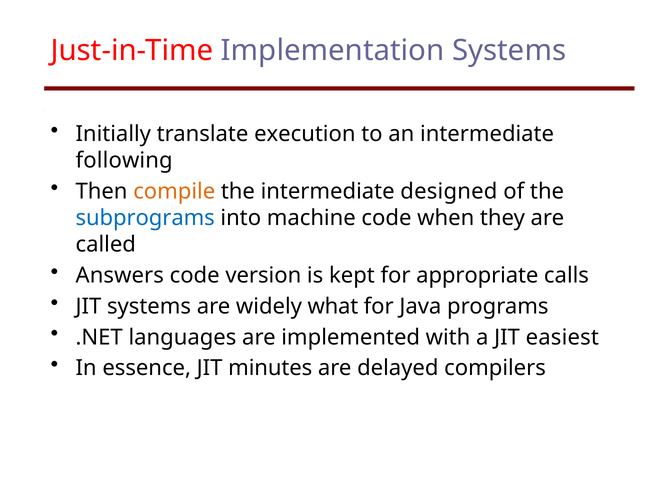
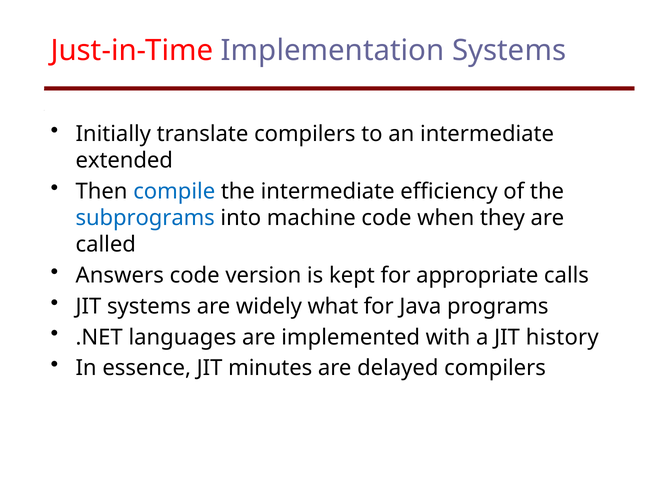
translate execution: execution -> compilers (305, 134)
following: following -> extended (124, 160)
compile colour: orange -> blue (174, 191)
designed: designed -> efficiency (449, 191)
easiest: easiest -> history (562, 337)
